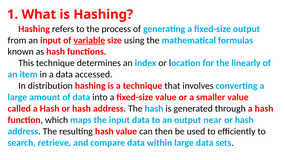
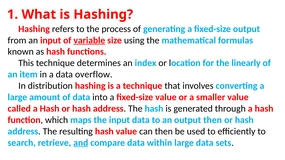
accessed: accessed -> overflow (94, 75)
output near: near -> then (213, 120)
and underline: none -> present (81, 143)
